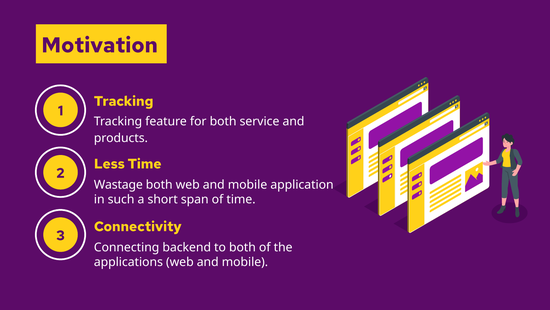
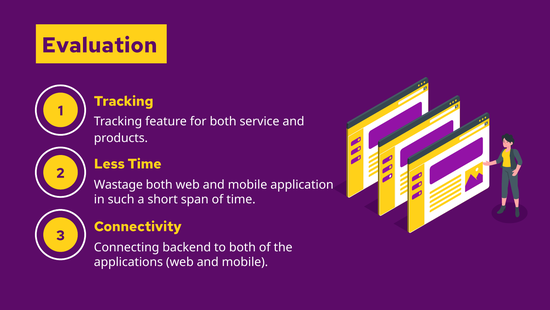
Motivation: Motivation -> Evaluation (99, 45)
